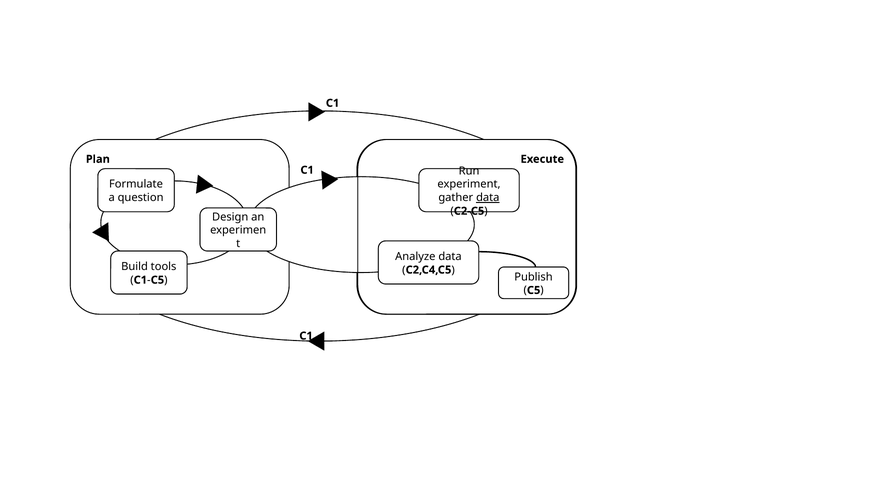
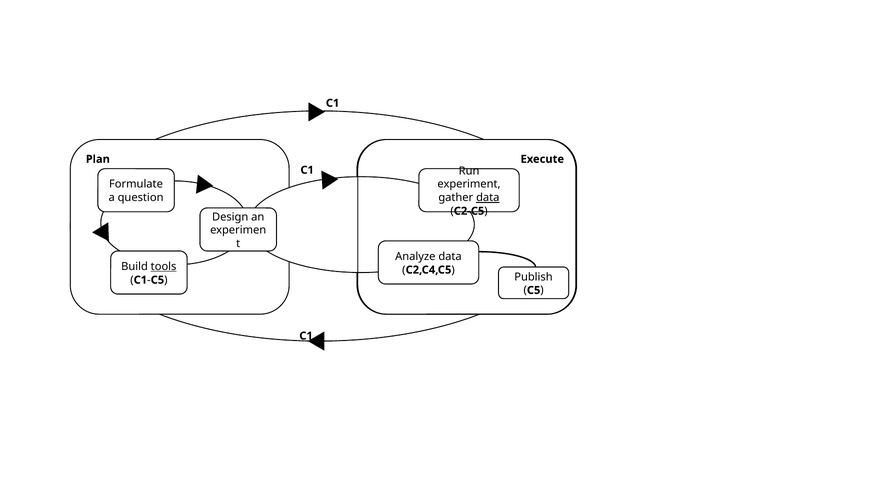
tools underline: none -> present (164, 266)
